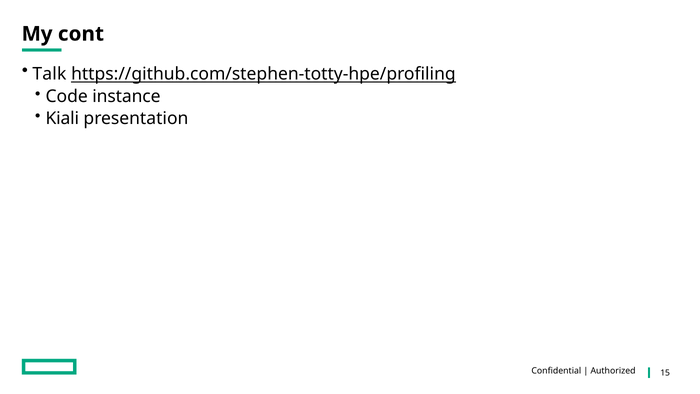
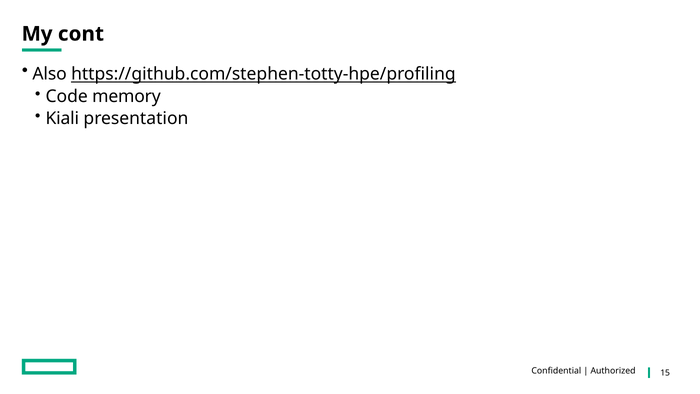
Talk: Talk -> Also (50, 74)
instance: instance -> memory (126, 96)
